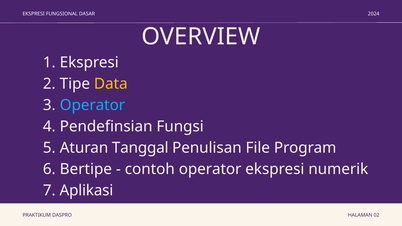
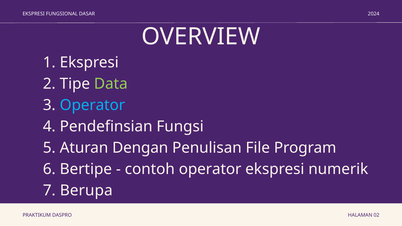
Data colour: yellow -> light green (111, 84)
Tanggal: Tanggal -> Dengan (140, 148)
Aplikasi: Aplikasi -> Berupa (86, 191)
